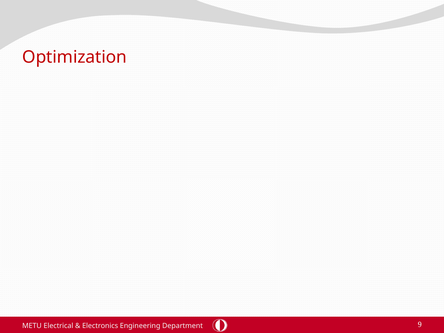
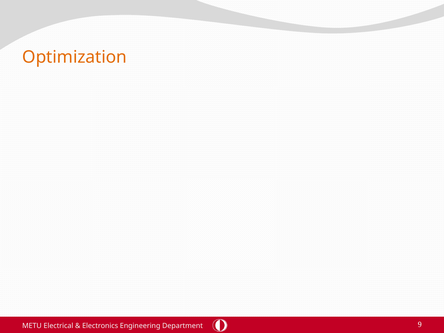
Optimization colour: red -> orange (75, 57)
